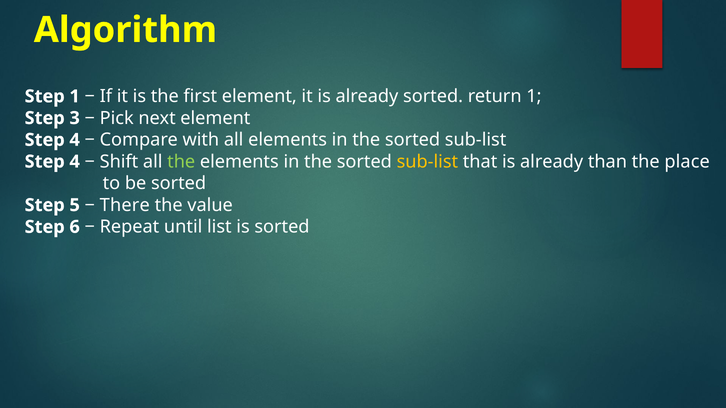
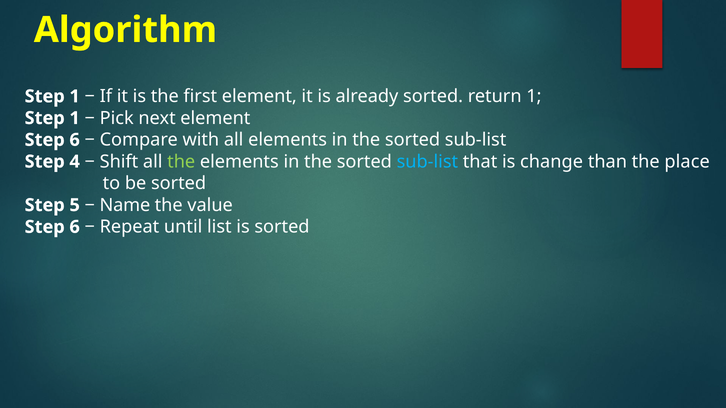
3: 3 -> 1 (75, 118)
4: 4 -> 6 (75, 140)
sub-list colour: yellow -> light blue (427, 162)
that is already: already -> change (552, 162)
There: There -> Name (125, 205)
